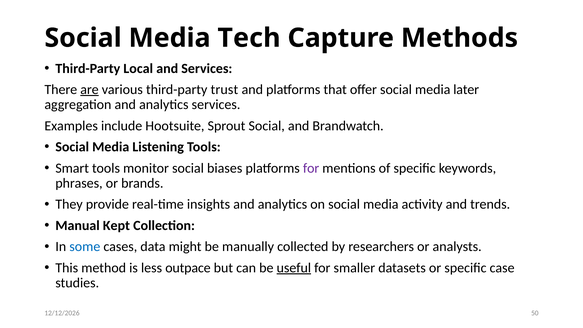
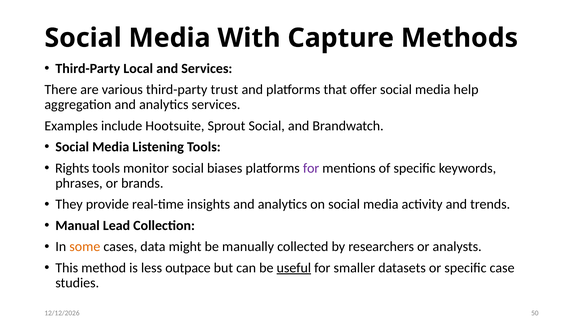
Tech: Tech -> With (249, 38)
are underline: present -> none (89, 90)
later: later -> help (466, 90)
Smart: Smart -> Rights (72, 168)
Kept: Kept -> Lead (116, 225)
some colour: blue -> orange (85, 247)
